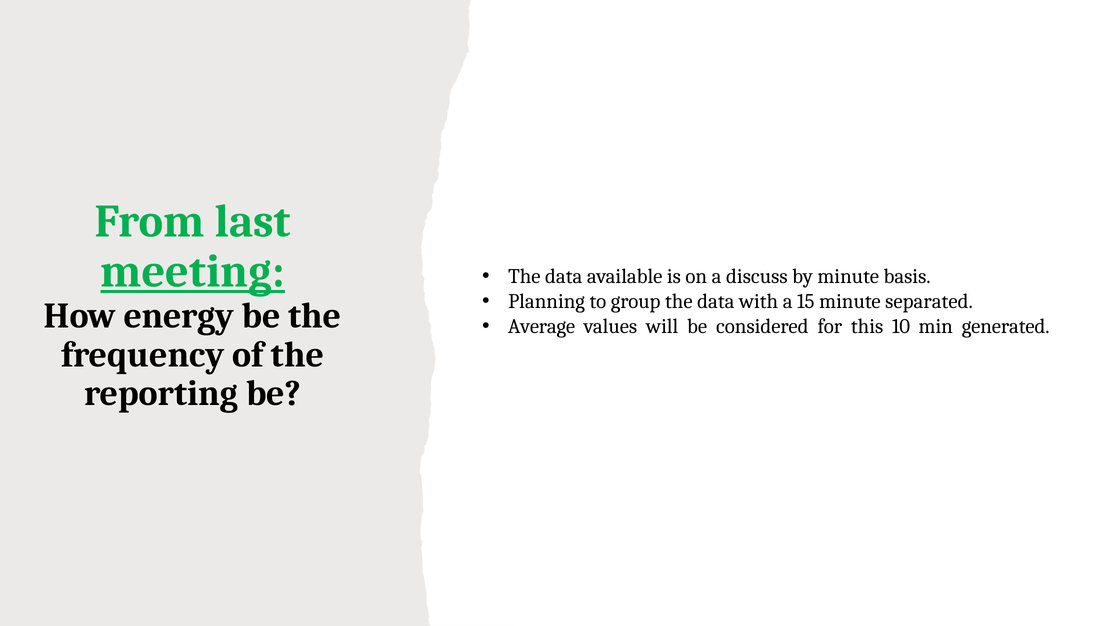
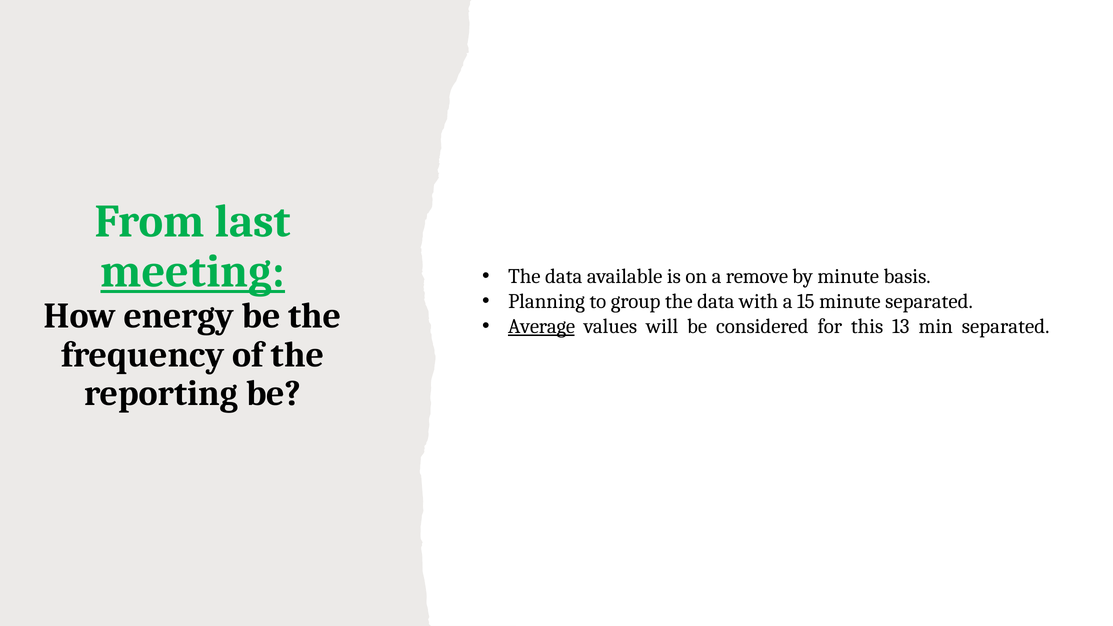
discuss: discuss -> remove (757, 276)
Average underline: none -> present (542, 326)
10: 10 -> 13 (901, 326)
min generated: generated -> separated (1006, 326)
